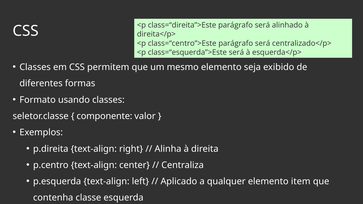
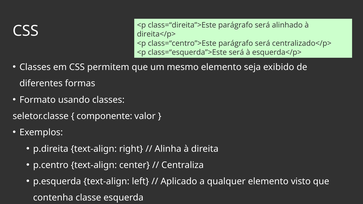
item: item -> visto (301, 182)
